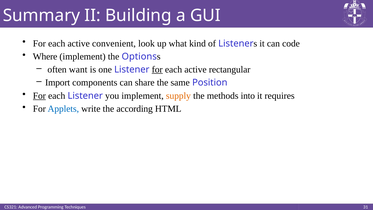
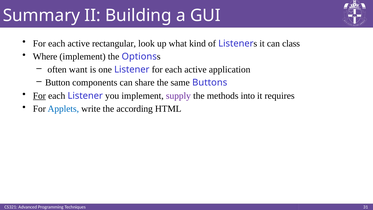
convenient: convenient -> rectangular (114, 43)
code: code -> class (291, 43)
for underline: present -> none (157, 70)
rectangular: rectangular -> application (230, 70)
Import: Import -> Button (58, 83)
Position: Position -> Buttons (210, 83)
supply colour: orange -> purple (178, 96)
